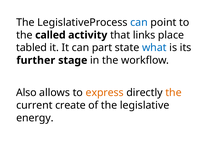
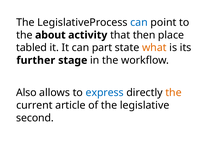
called: called -> about (50, 35)
links: links -> then (144, 35)
what colour: blue -> orange (154, 48)
express colour: orange -> blue (105, 93)
create: create -> article (70, 105)
energy: energy -> second (35, 118)
